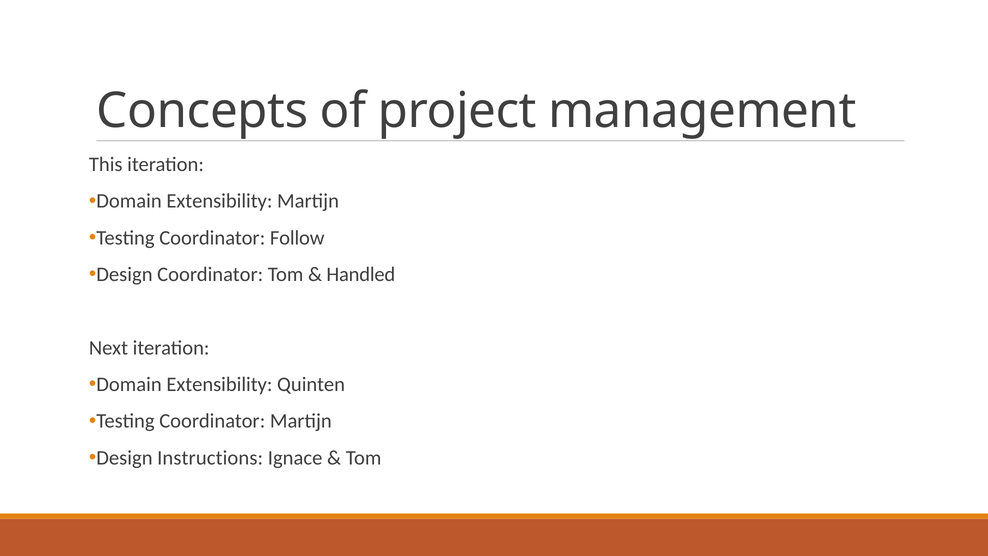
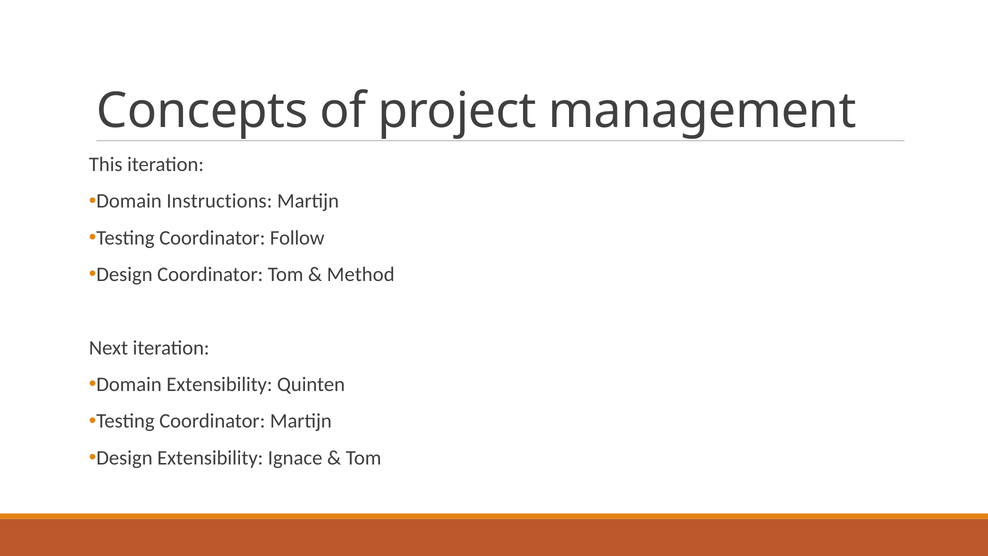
Extensibility: Extensibility -> Instructions (219, 201)
Handled: Handled -> Method (361, 274)
Design Instructions: Instructions -> Extensibility (210, 458)
